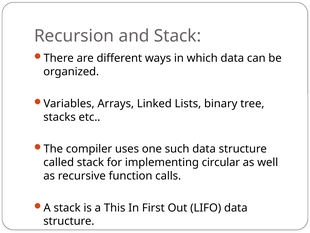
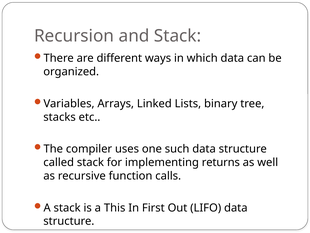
circular: circular -> returns (221, 162)
